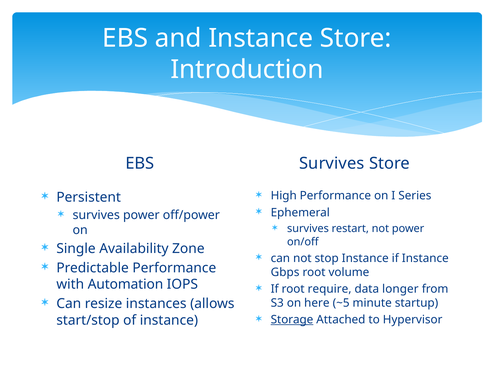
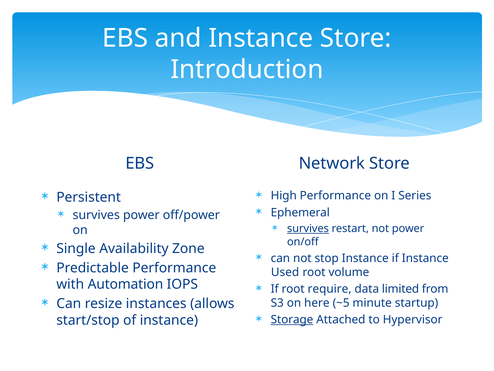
Survives: Survives -> Network (332, 163)
survives underline: none -> present (308, 228)
Gbps: Gbps -> Used (285, 272)
longer: longer -> limited (400, 289)
